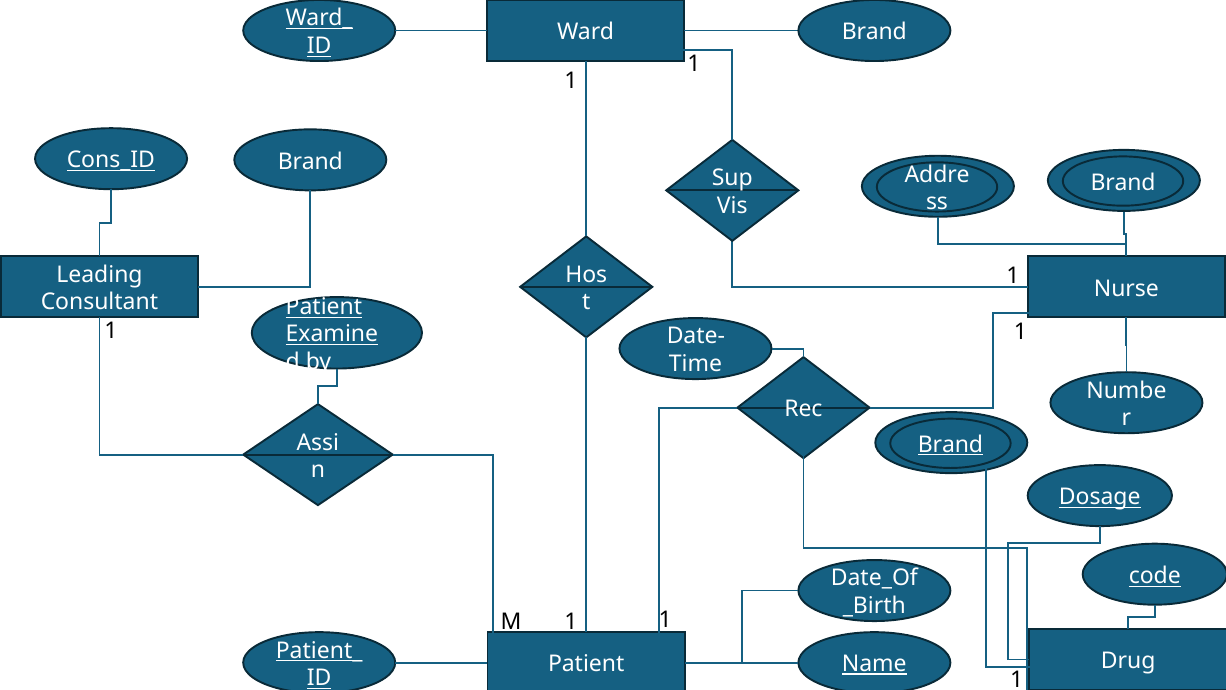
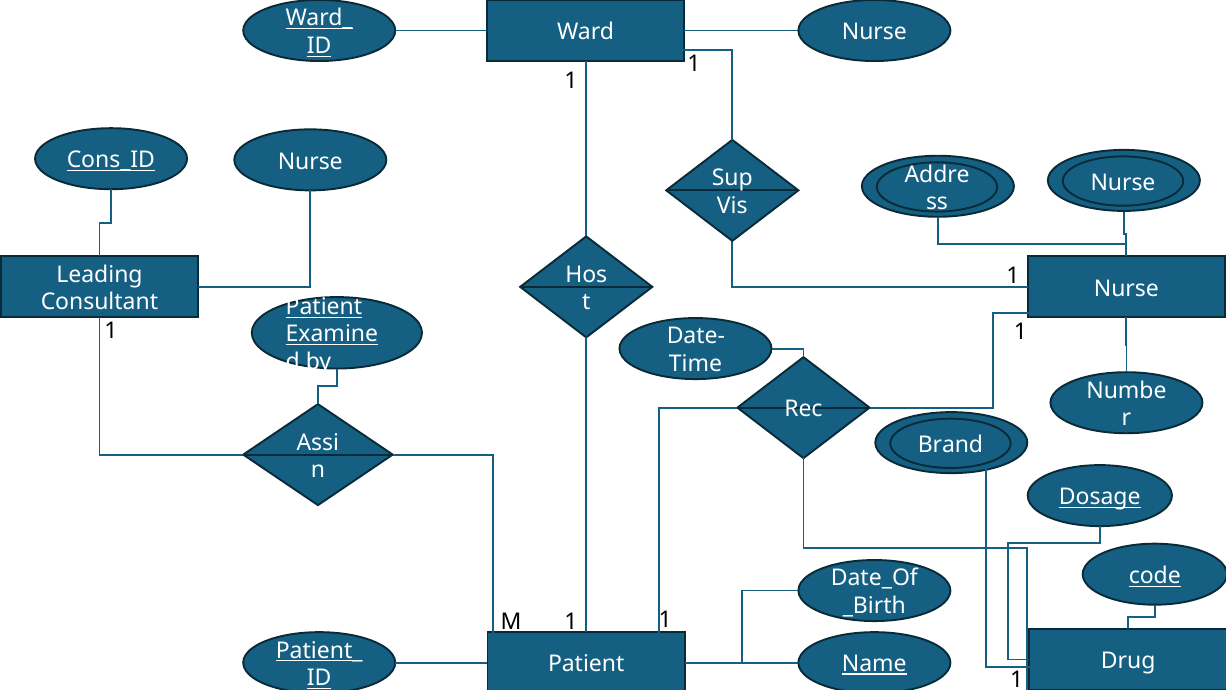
Brand: Brand -> Nurse (874, 32)
Cons_ID Brand: Brand -> Nurse (310, 161)
Brand: Brand -> Nurse (1123, 183)
Brand underline: present -> none (950, 445)
